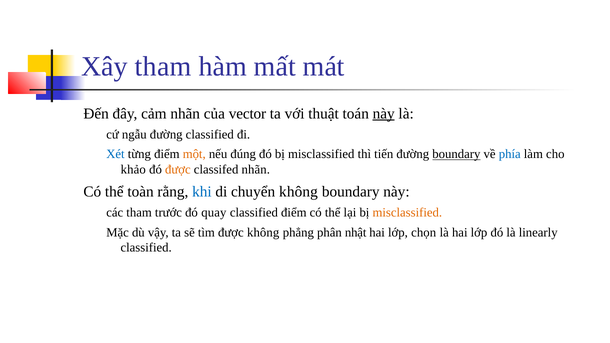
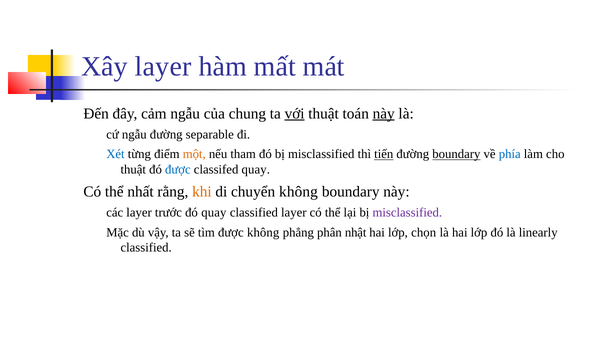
Xây tham: tham -> layer (163, 66)
cảm nhãn: nhãn -> ngẫu (185, 114)
vector: vector -> chung (247, 114)
với underline: none -> present (295, 114)
đường classified: classified -> separable (210, 135)
đúng: đúng -> tham (243, 154)
tiến underline: none -> present (384, 154)
khảo: khảo -> thuật (133, 170)
được colour: orange -> blue (178, 170)
classifed nhãn: nhãn -> quay (256, 170)
toàn: toàn -> nhất (141, 192)
khi colour: blue -> orange (202, 192)
các tham: tham -> layer (139, 213)
classified điểm: điểm -> layer (294, 213)
misclassified colour: orange -> purple (407, 213)
